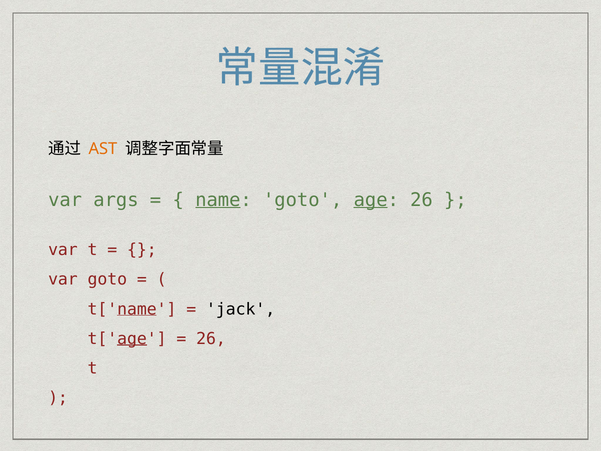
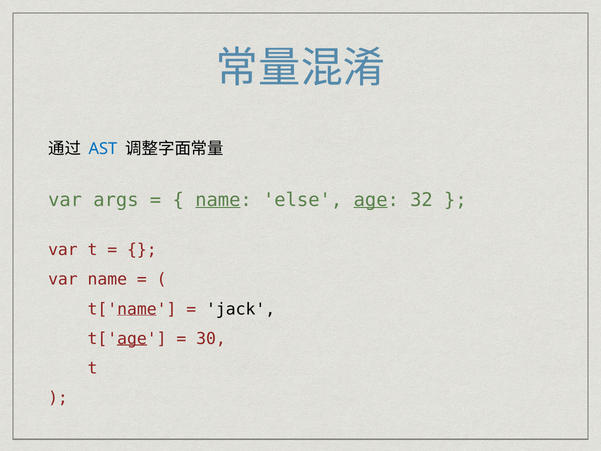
AST colour: orange -> blue (103, 149)
name goto: goto -> else (303, 200)
age 26: 26 -> 32 (421, 200)
var goto: goto -> name (107, 279)
26: 26 -> 30 (211, 339)
